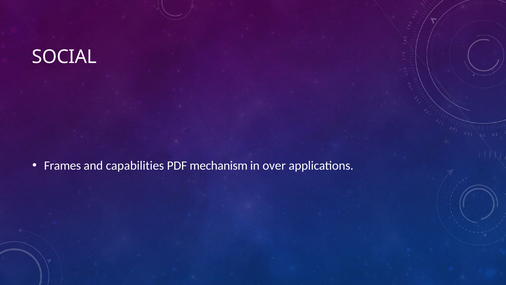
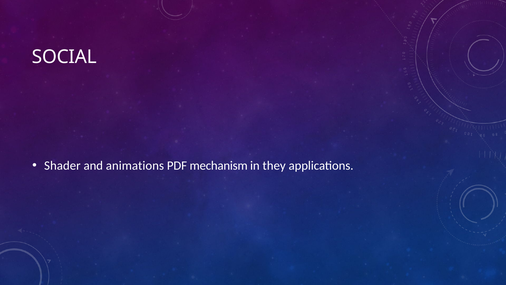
Frames: Frames -> Shader (62, 165)
capabilities: capabilities -> animations (135, 165)
over: over -> they (274, 165)
